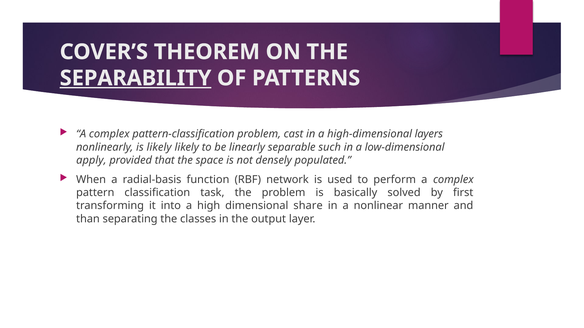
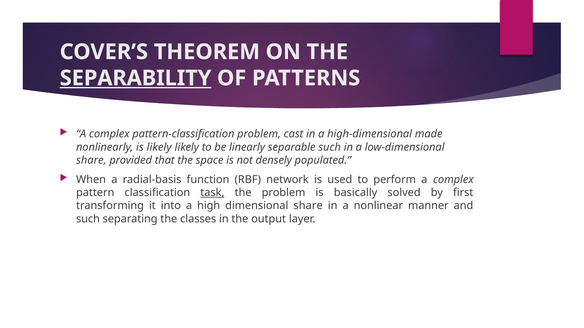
layers: layers -> made (429, 134)
apply: apply -> share (91, 161)
task underline: none -> present (212, 193)
than: than -> such (88, 219)
